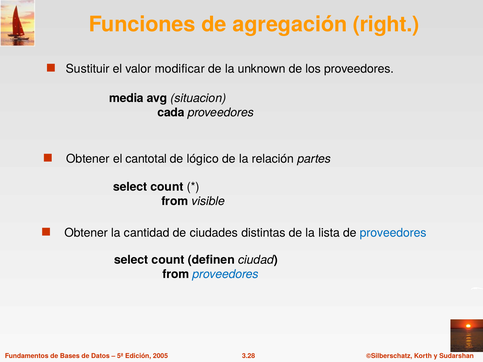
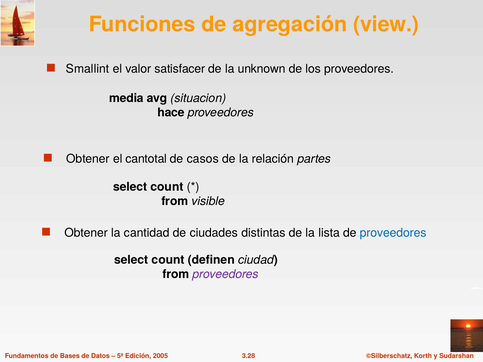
right: right -> view (386, 25)
Sustituir: Sustituir -> Smallint (88, 69)
modificar: modificar -> satisfacer (180, 69)
cada: cada -> hace (171, 113)
lógico: lógico -> casos (203, 159)
proveedores colour: blue -> purple (226, 274)
